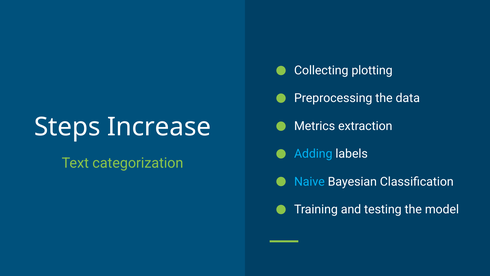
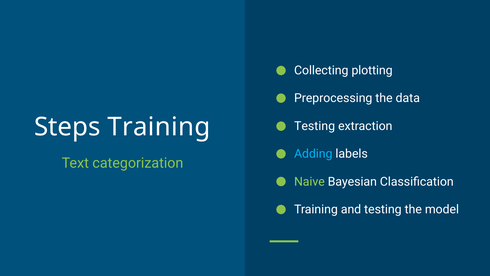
Steps Increase: Increase -> Training (159, 127)
Metrics: Metrics -> Testing (315, 126)
Naive colour: light blue -> light green (309, 181)
